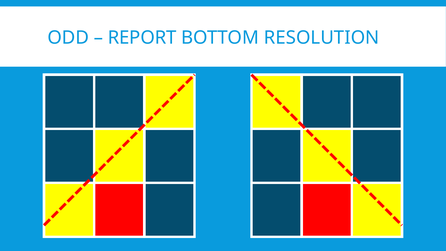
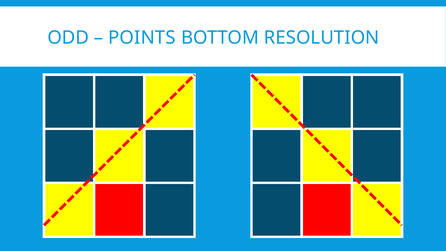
REPORT: REPORT -> POINTS (142, 38)
